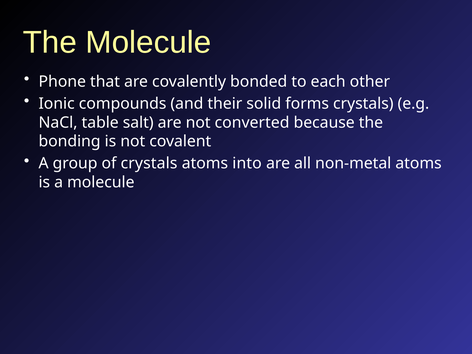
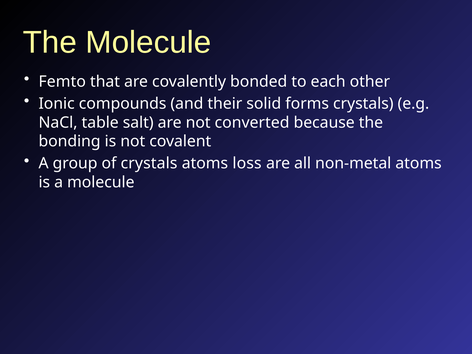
Phone: Phone -> Femto (62, 82)
into: into -> loss (247, 163)
